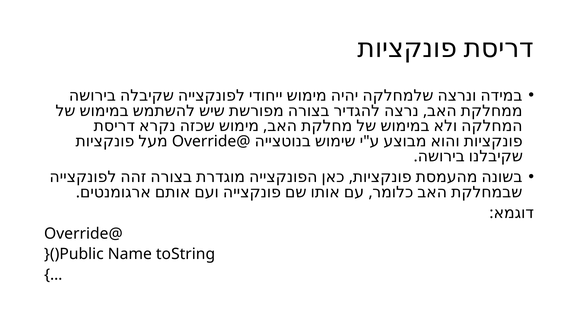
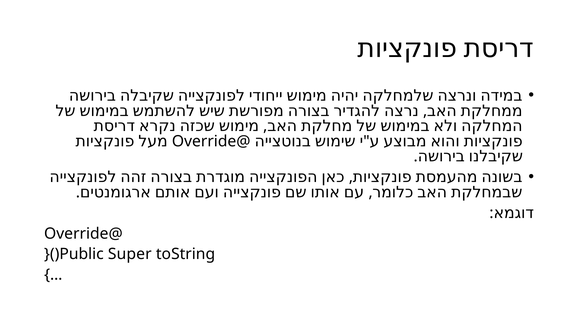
Name: Name -> Super (130, 254)
